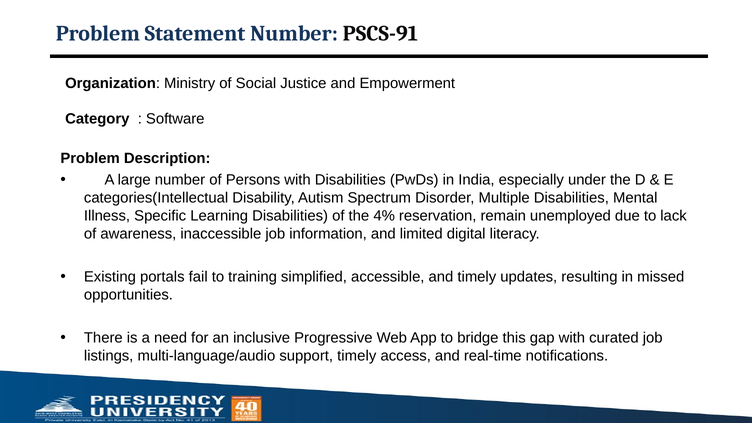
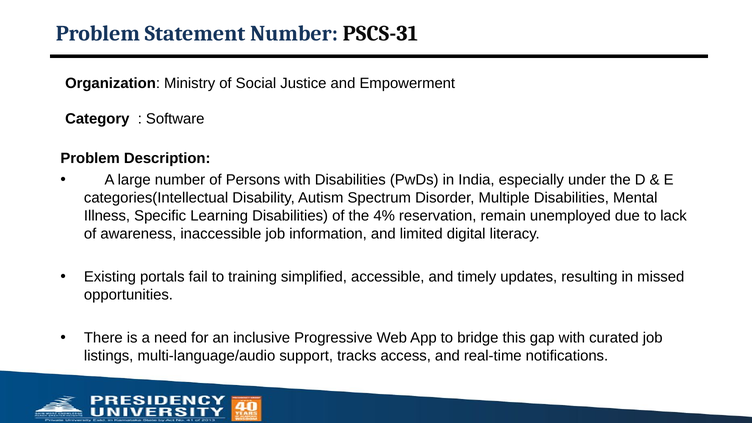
PSCS-91: PSCS-91 -> PSCS-31 (380, 33)
support timely: timely -> tracks (357, 356)
